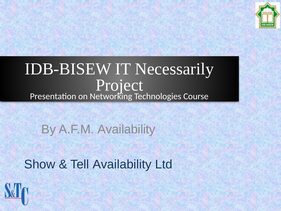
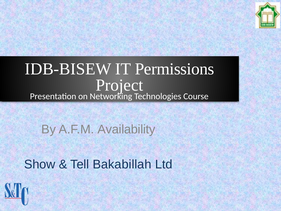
Necessarily: Necessarily -> Permissions (175, 69)
Tell Availability: Availability -> Bakabillah (122, 164)
